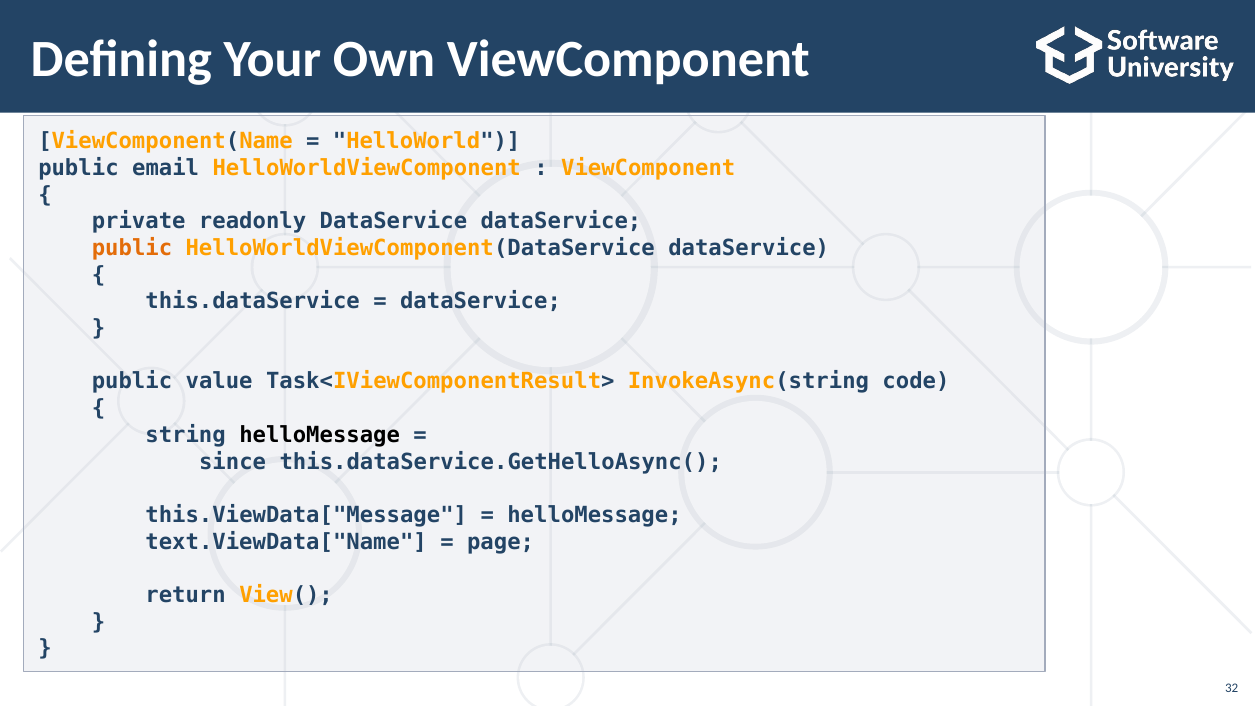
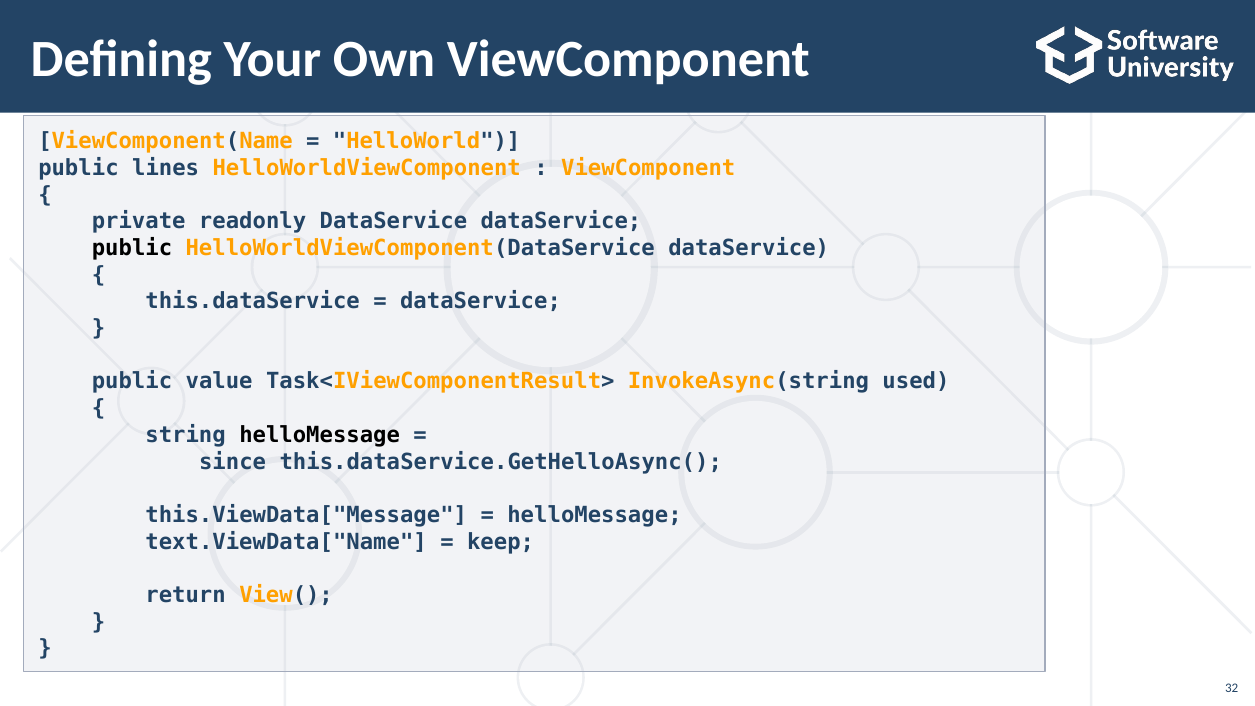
email: email -> lines (166, 168)
public colour: orange -> black (132, 248)
code: code -> used (916, 382)
page: page -> keep (501, 542)
